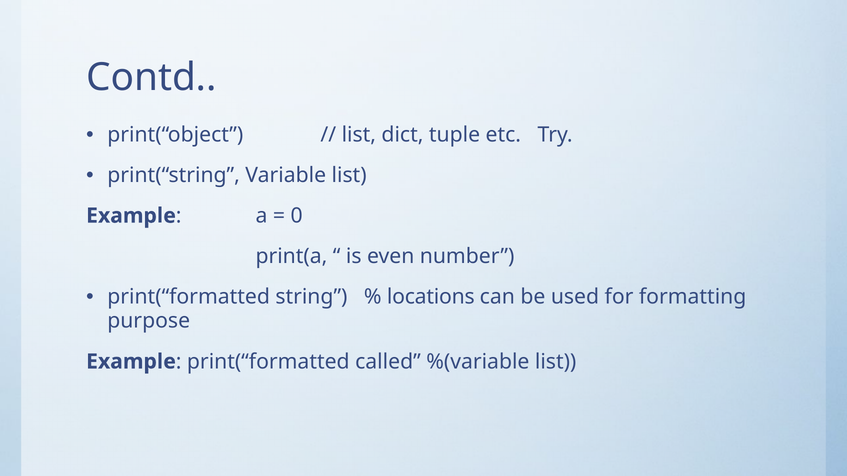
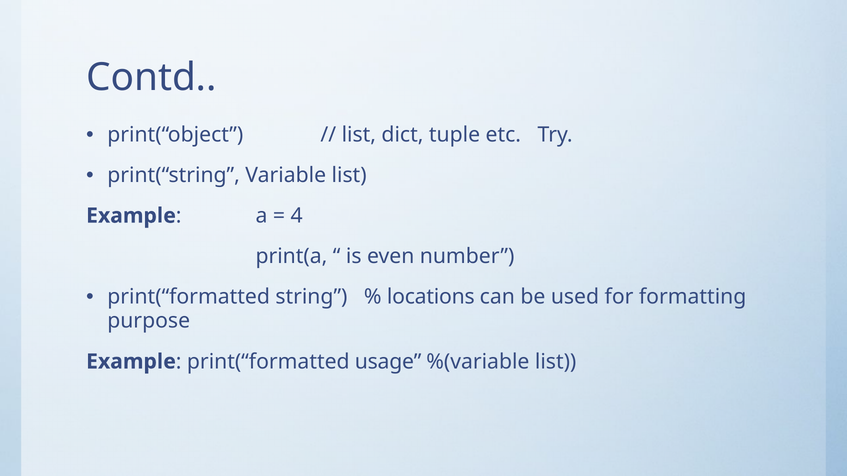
0: 0 -> 4 (297, 216)
called: called -> usage (388, 362)
